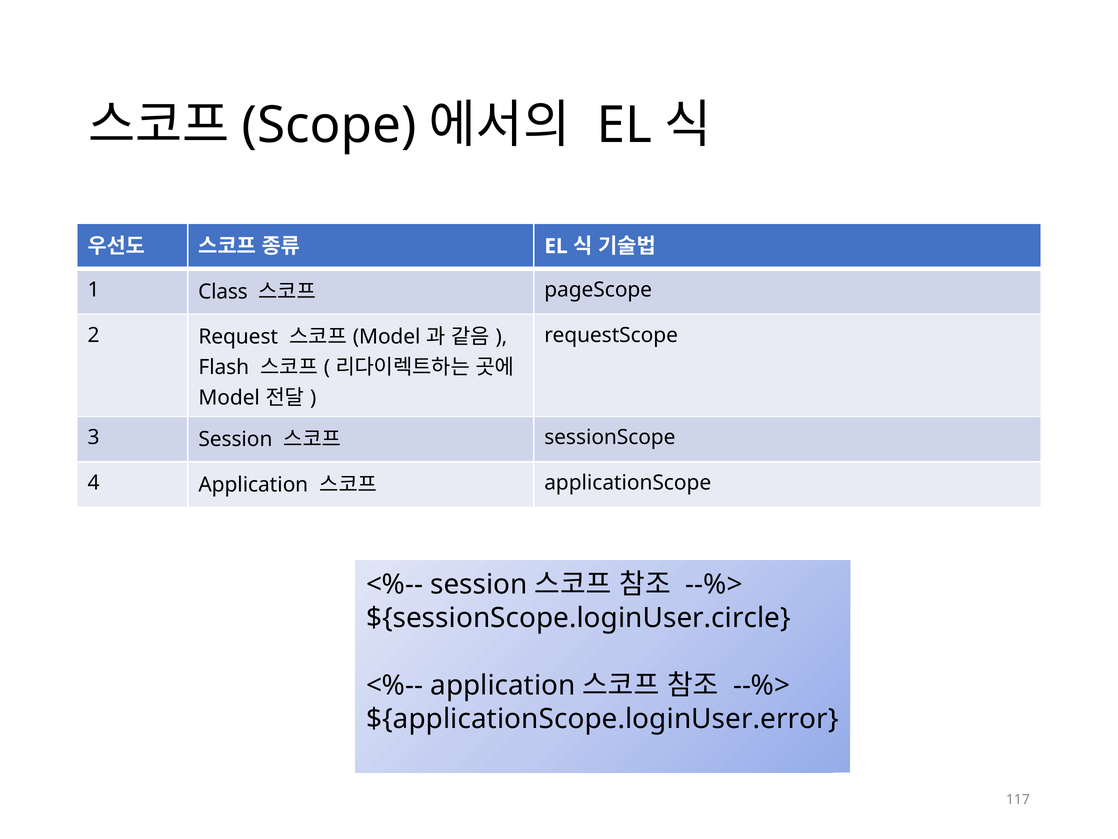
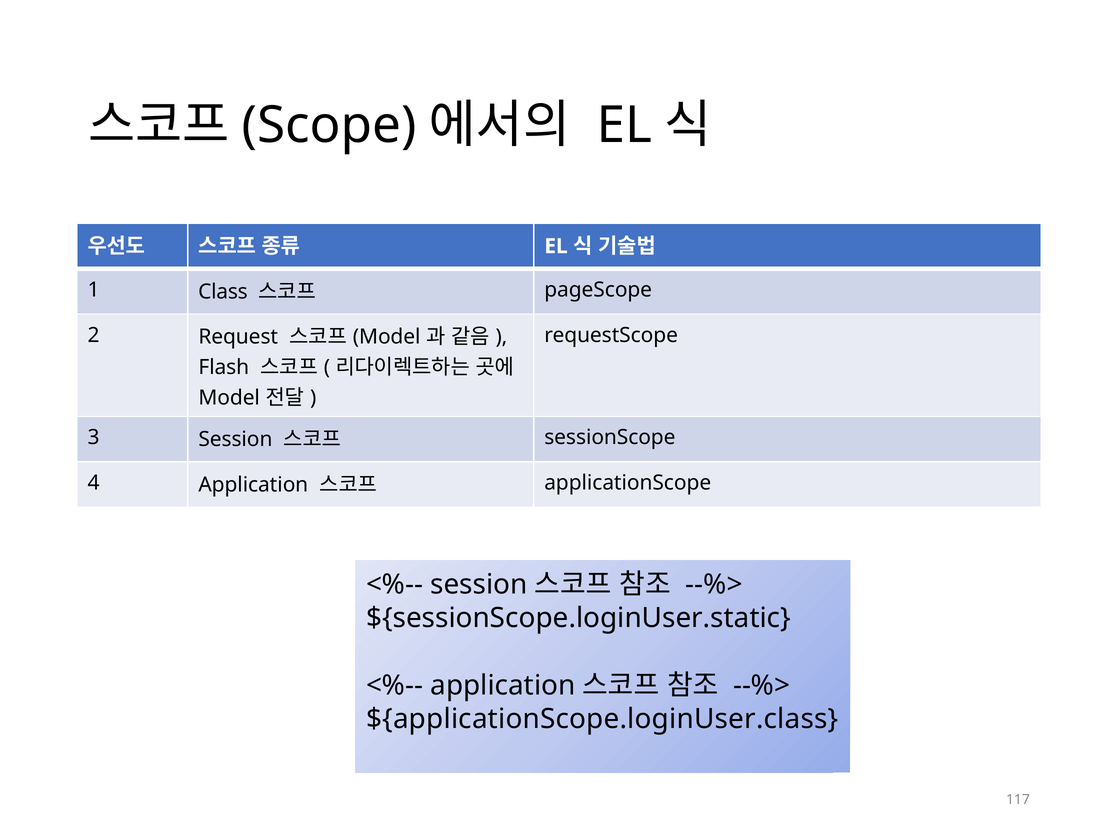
${sessionScope.loginUser.circle: ${sessionScope.loginUser.circle -> ${sessionScope.loginUser.static (578, 618)
${applicationScope.loginUser.error: ${applicationScope.loginUser.error -> ${applicationScope.loginUser.class (602, 718)
